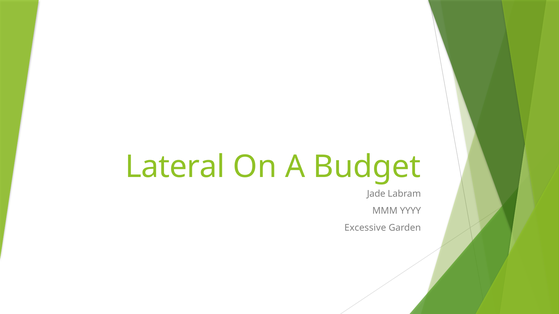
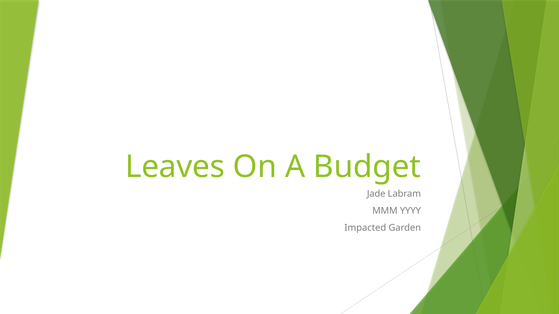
Lateral: Lateral -> Leaves (175, 167)
Excessive: Excessive -> Impacted (365, 228)
